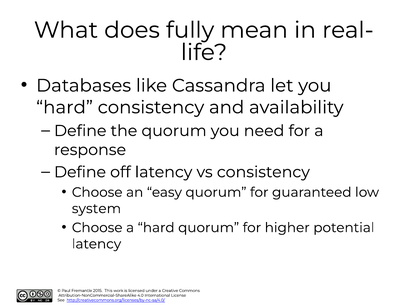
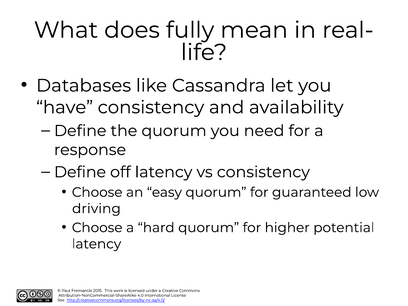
hard: hard -> have (65, 107)
system: system -> driving (96, 209)
